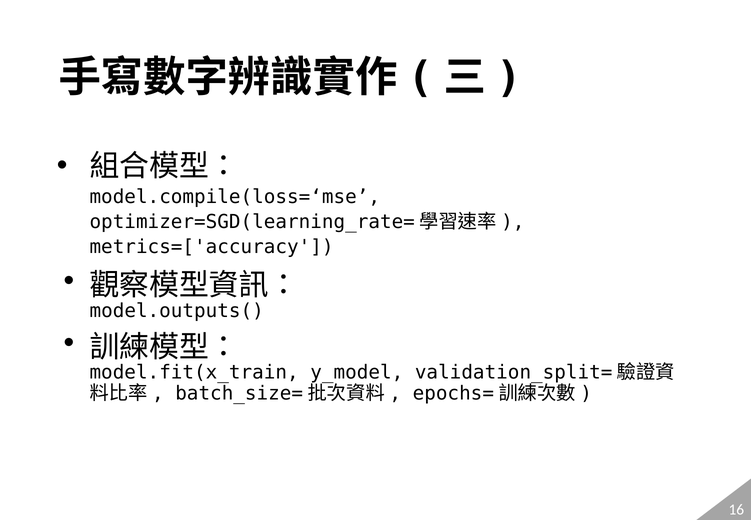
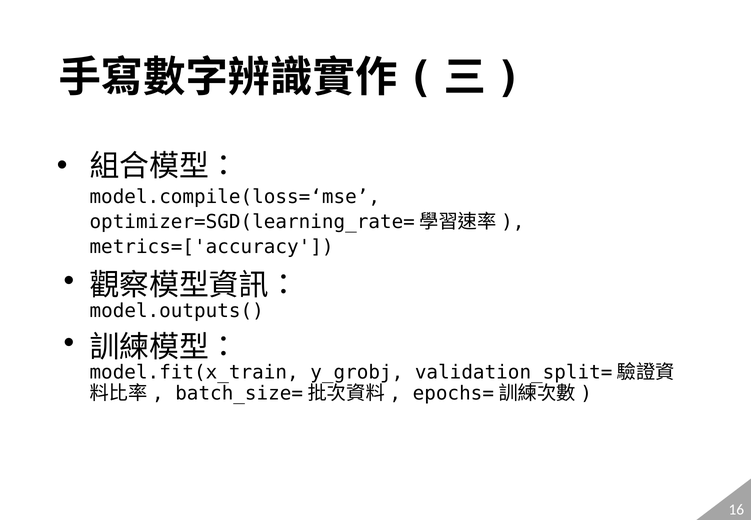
y_model: y_model -> y_grobj (357, 372)
